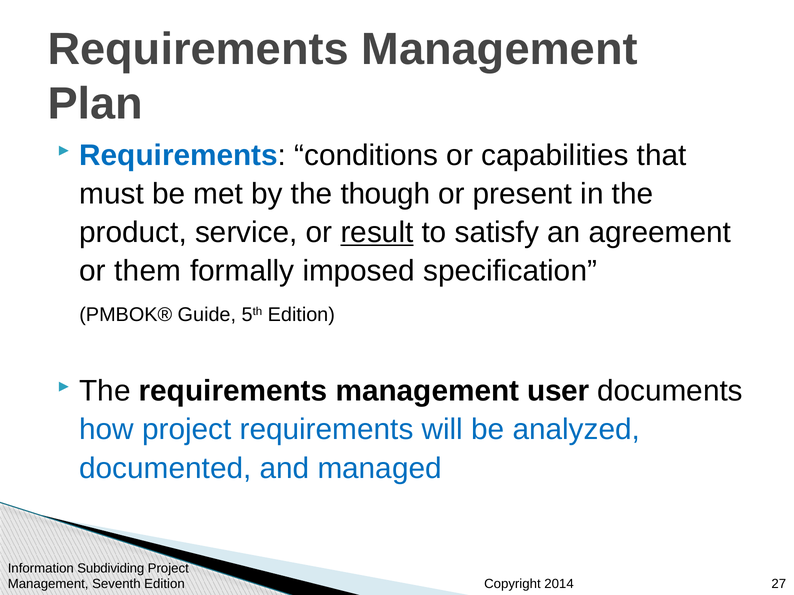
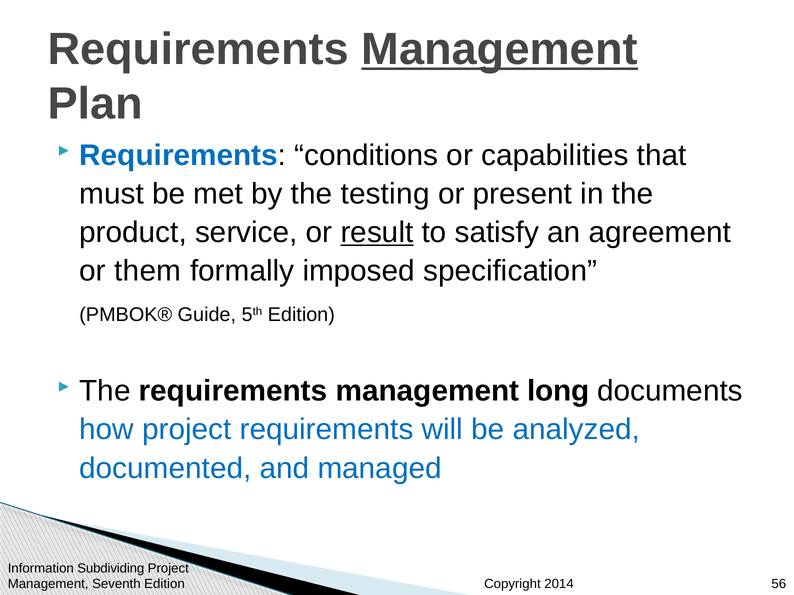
Management underline: none -> present (500, 50)
though: though -> testing (385, 194)
user: user -> long (558, 391)
27: 27 -> 56 (779, 585)
